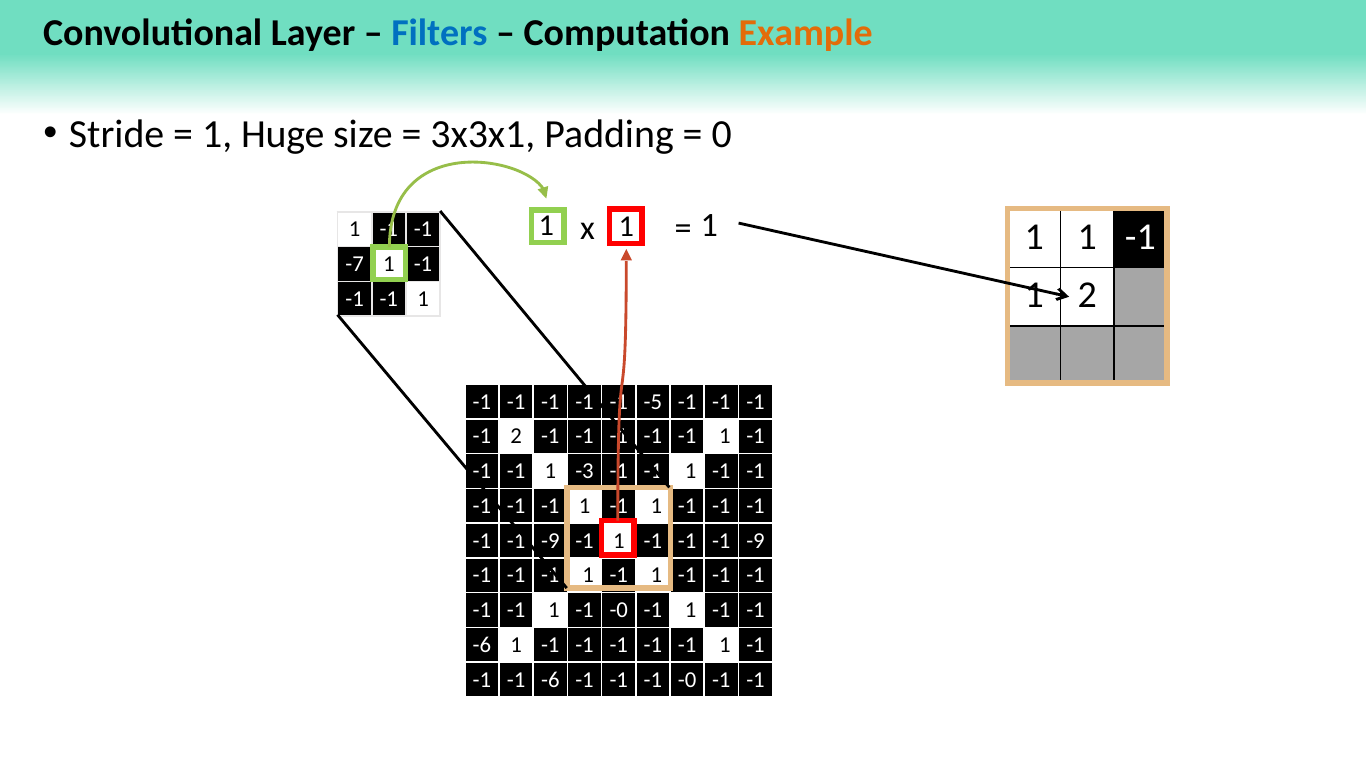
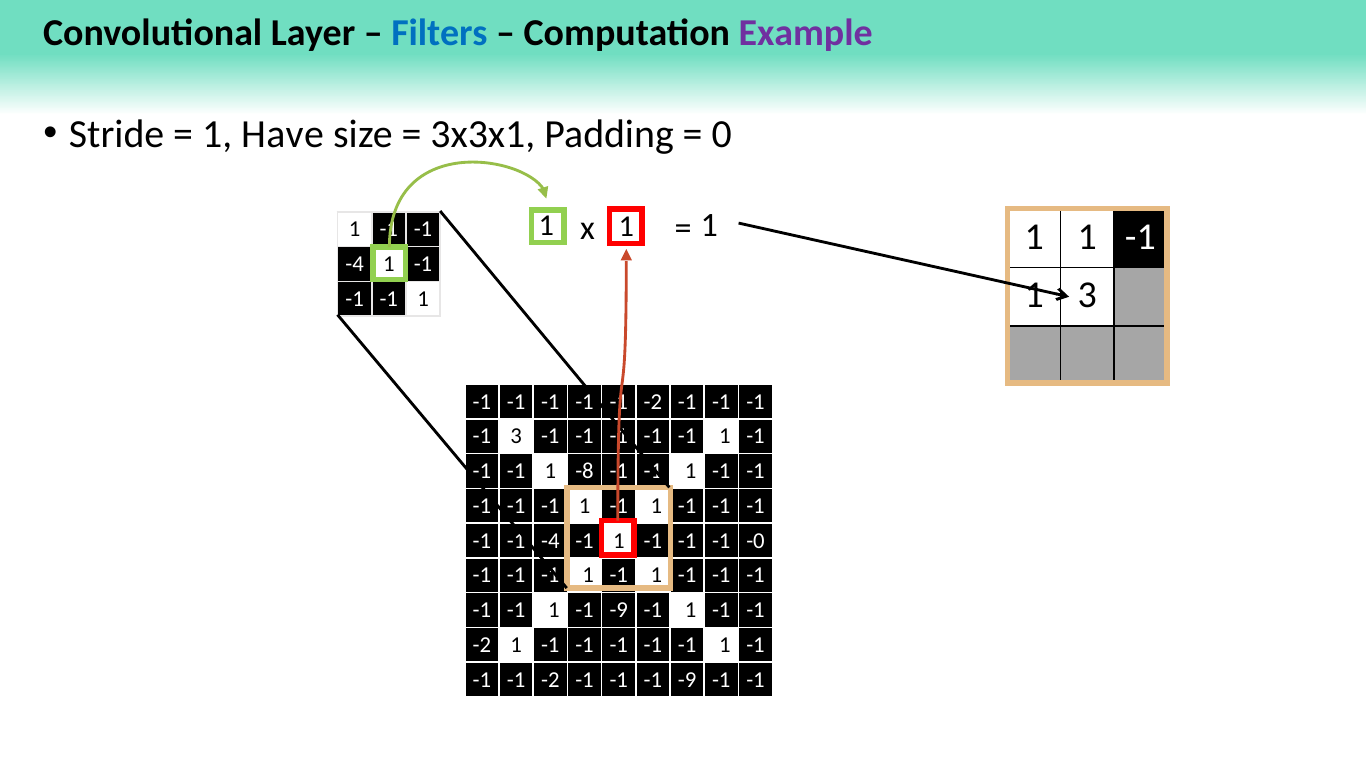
Example colour: orange -> purple (806, 33)
Huge: Huge -> Have (282, 134)
-7: -7 -> -4 (355, 264)
1 2: 2 -> 3 (1087, 295)
-5: -5 -> -2 (653, 402)
-1 2: 2 -> 3 (516, 437)
-3: -3 -> -8 (585, 471)
-9: -9 -> -4 (550, 541)
-9: -9 -> -0 (756, 541)
-0: -0 -> -9 (619, 611)
-6: -6 -> -2 (482, 645)
-6: -6 -> -2 (550, 680)
-0: -0 -> -9 (687, 680)
